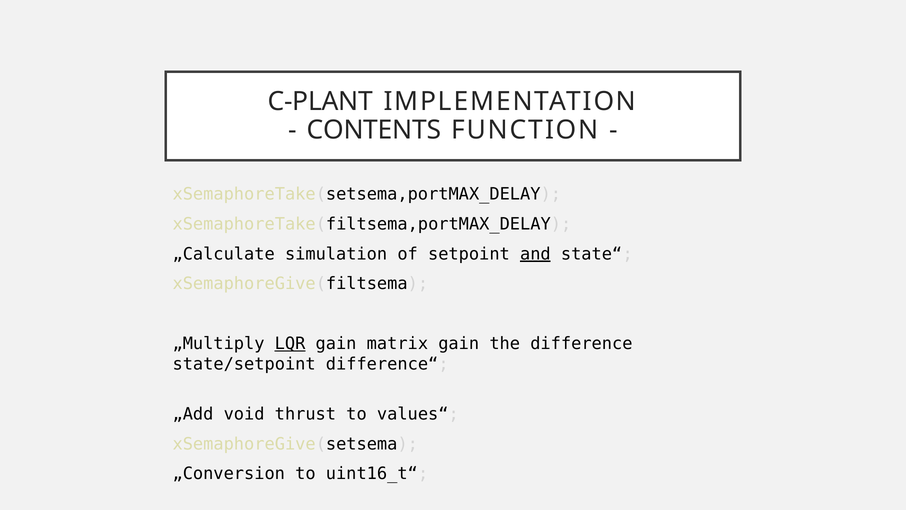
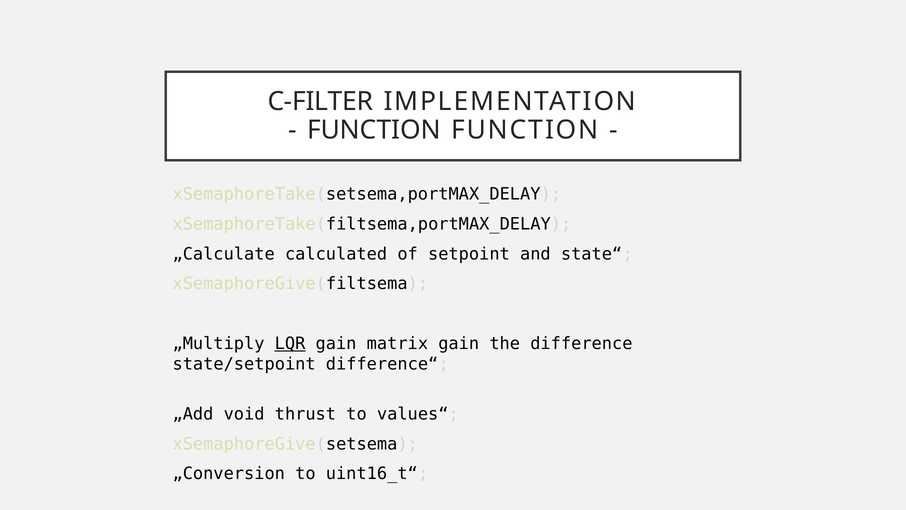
C-PLANT: C-PLANT -> C-FILTER (320, 101)
CONTENTS: CONTENTS -> FUNCTION (374, 130)
simulation: simulation -> calculated (336, 254)
and underline: present -> none (535, 254)
